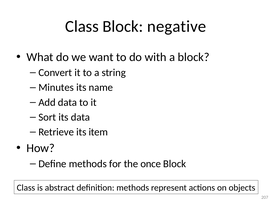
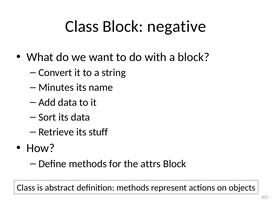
item: item -> stuff (98, 132)
once: once -> attrs (151, 164)
